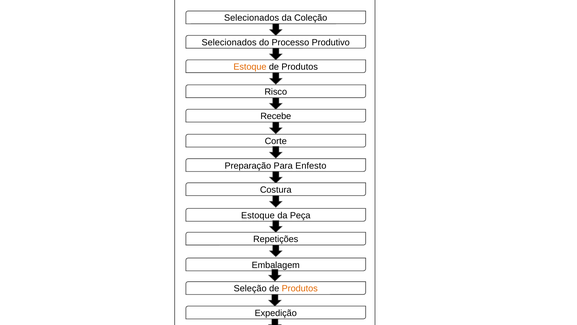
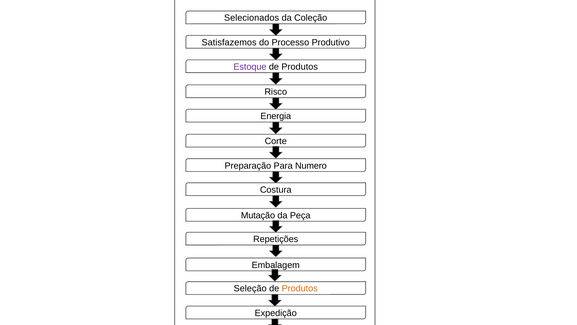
Selecionados: Selecionados -> Satisfazemos (229, 42)
Estoque colour: orange -> purple (250, 67)
Recebe: Recebe -> Energia (276, 116)
Enfesto: Enfesto -> Numero (311, 165)
Estoque: Estoque -> Mutação (258, 215)
